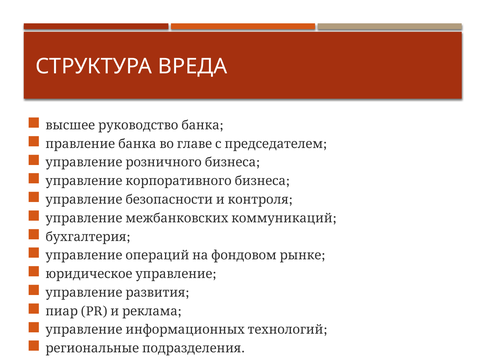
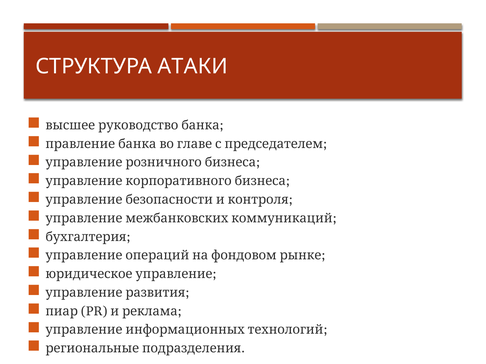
ВРЕДА: ВРЕДА -> АТАКИ (193, 66)
